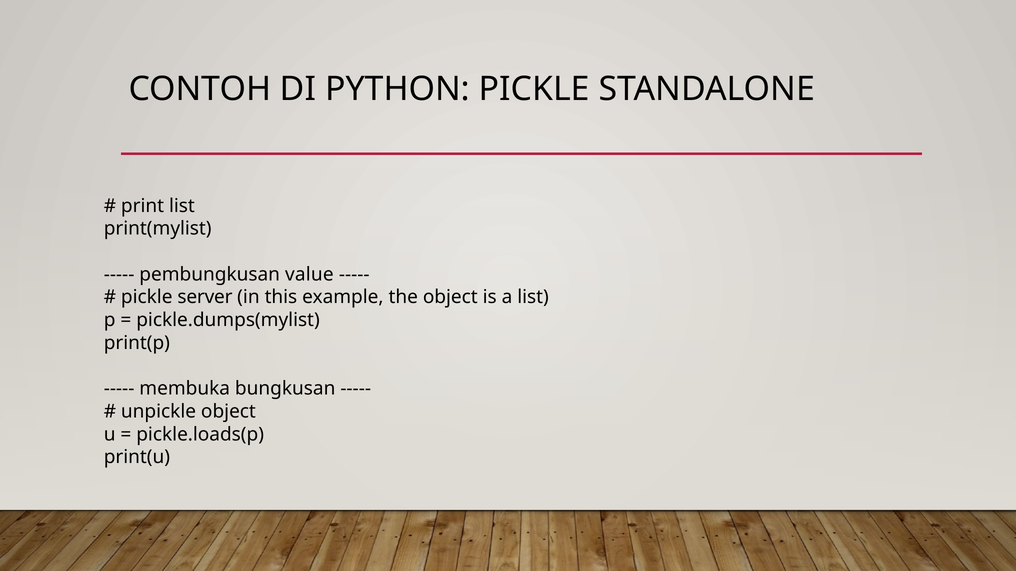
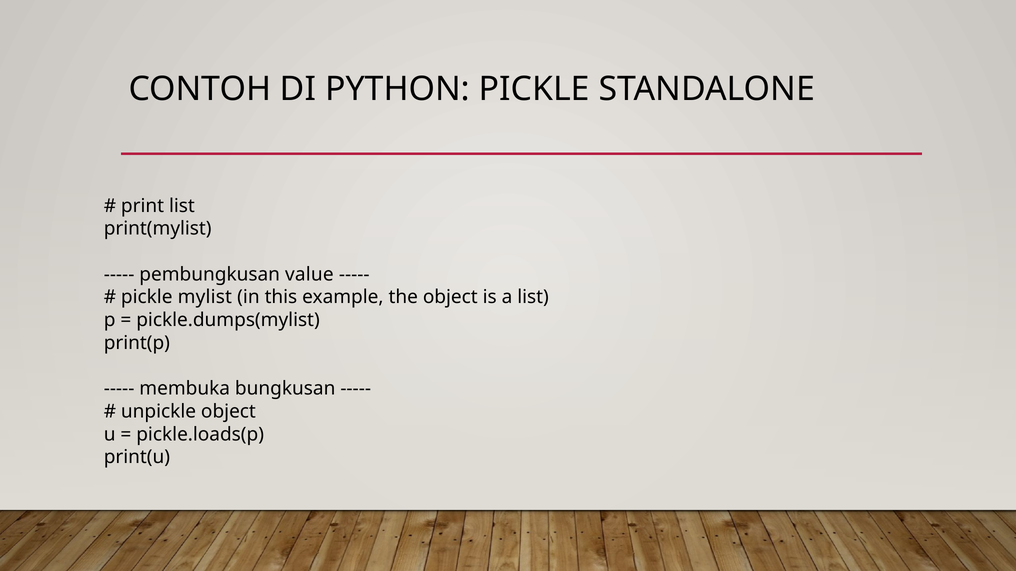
server: server -> mylist (205, 297)
